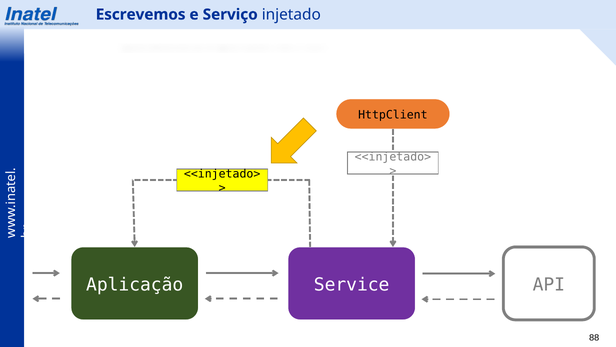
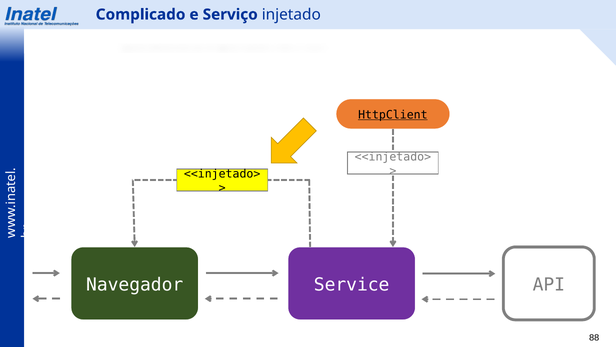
Escrevemos: Escrevemos -> Complicado (141, 14)
HttpClient underline: none -> present (393, 115)
Aplicação: Aplicação -> Navegador (135, 284)
